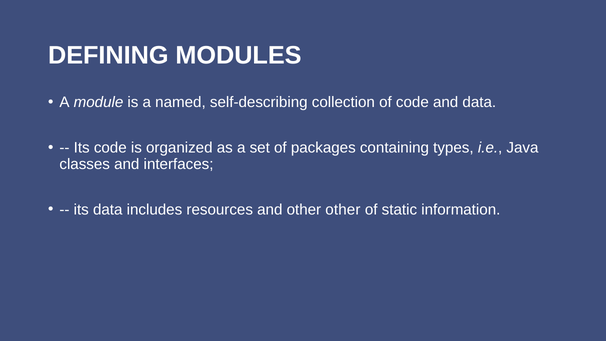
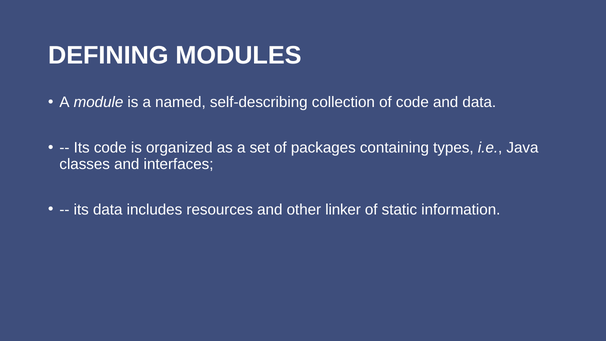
other other: other -> linker (343, 209)
